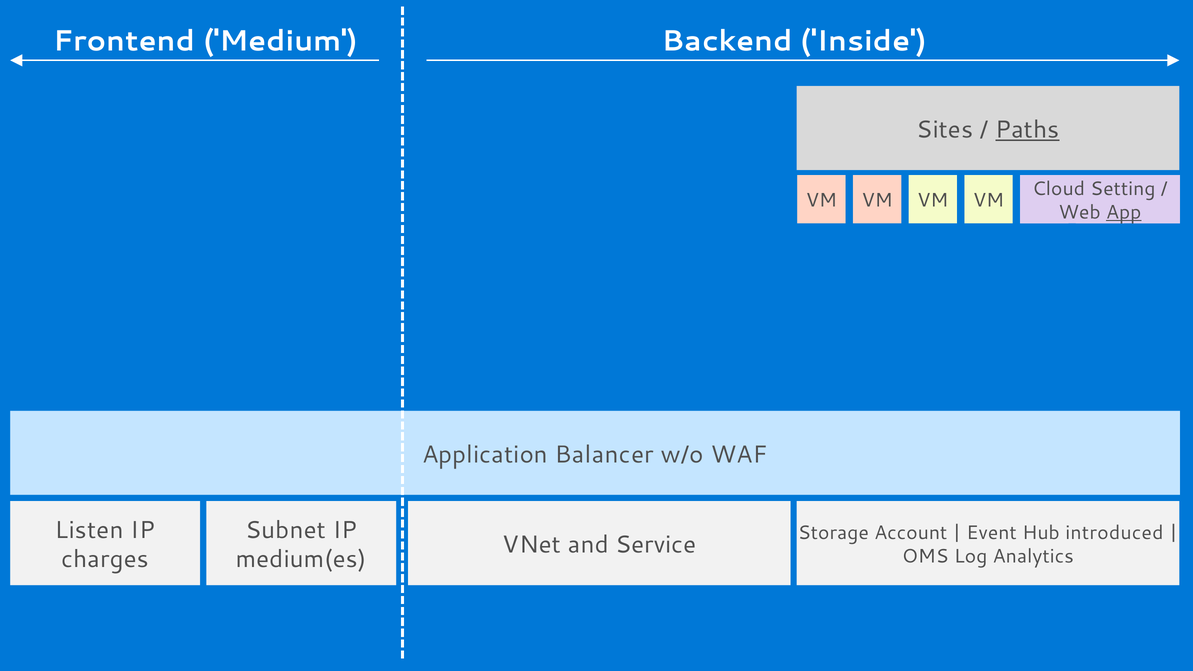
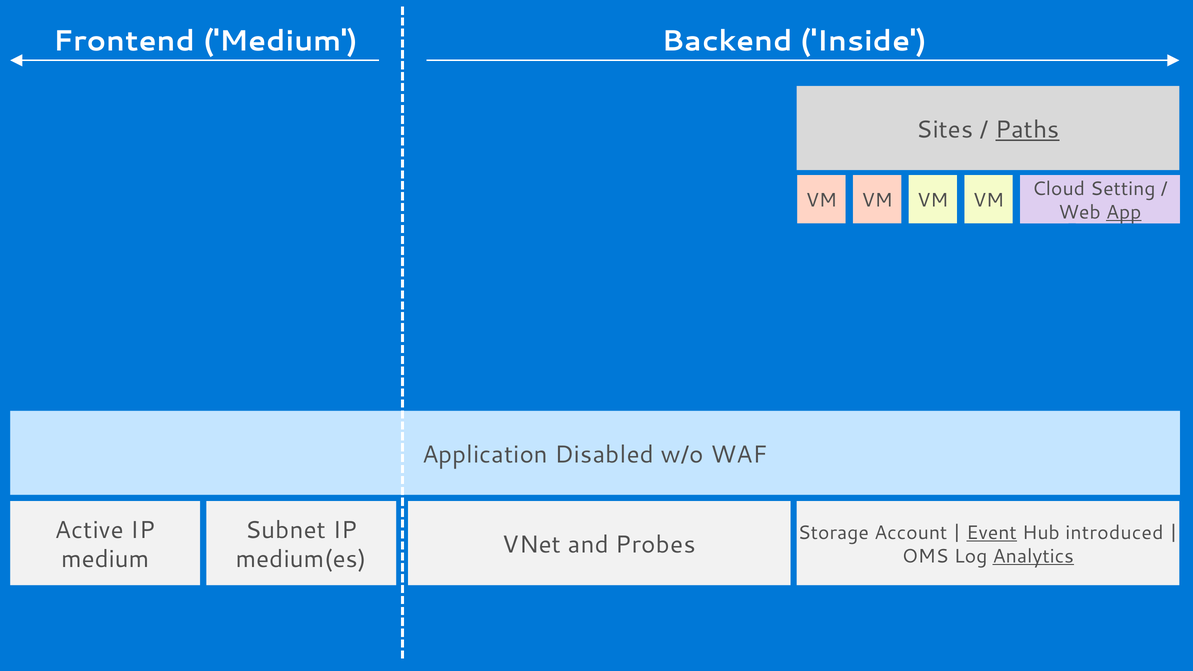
Balancer: Balancer -> Disabled (604, 454)
Listen: Listen -> Active (89, 530)
Event underline: none -> present (992, 533)
Service: Service -> Probes (656, 545)
Analytics underline: none -> present (1033, 556)
charges: charges -> medium (105, 559)
